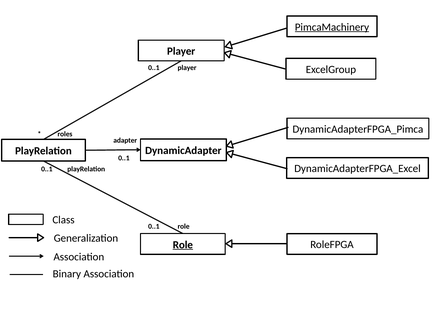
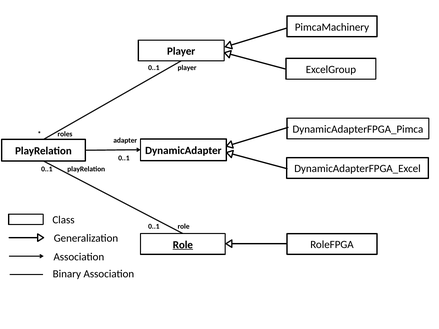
PimcaMachinery underline: present -> none (332, 27)
